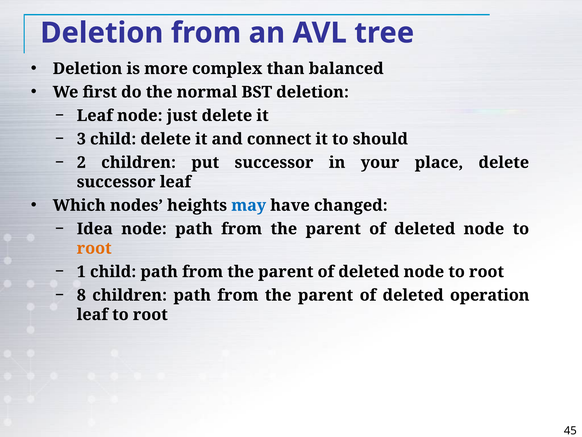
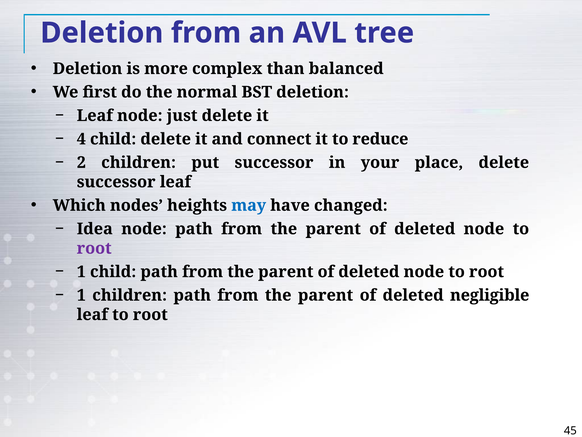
3: 3 -> 4 (81, 139)
should: should -> reduce (380, 139)
root colour: orange -> purple (94, 248)
8: 8 -> 1 (81, 295)
operation: operation -> negligible (490, 295)
